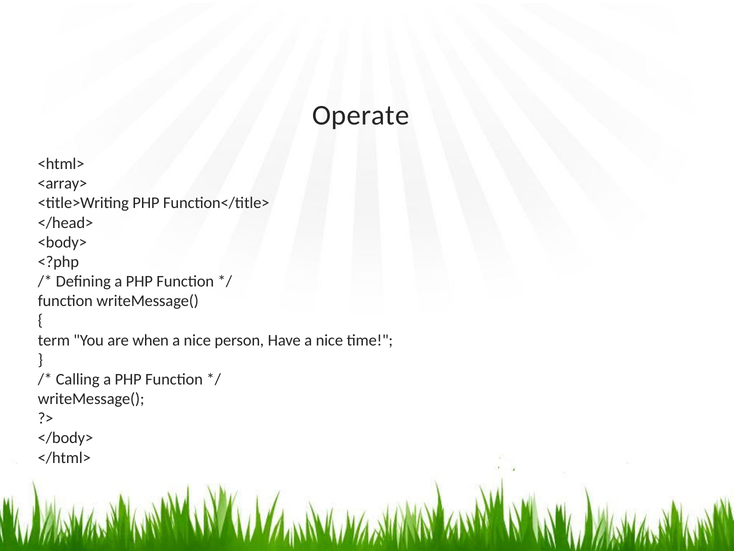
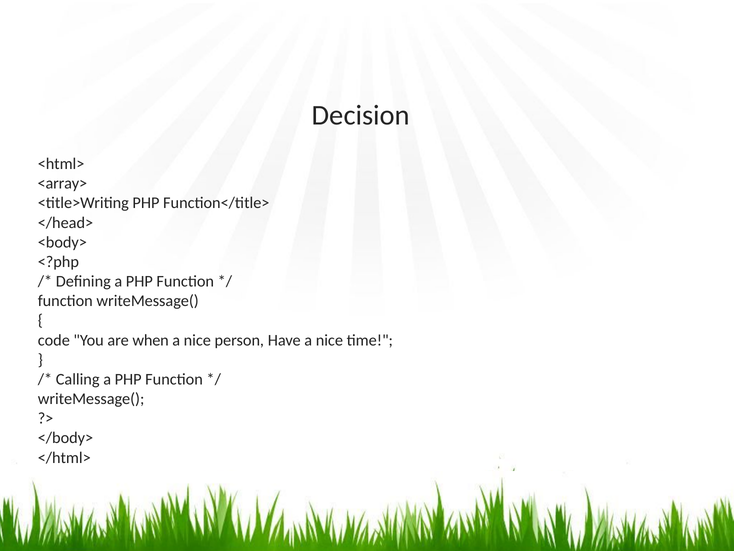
Operate: Operate -> Decision (361, 115)
term: term -> code (54, 340)
